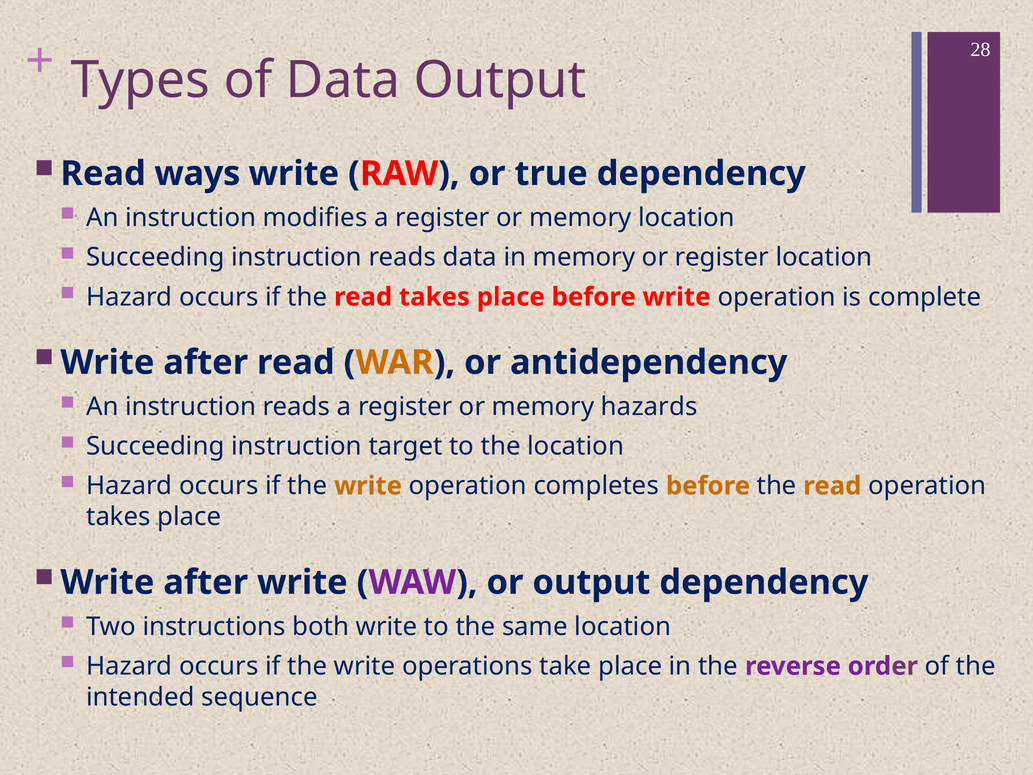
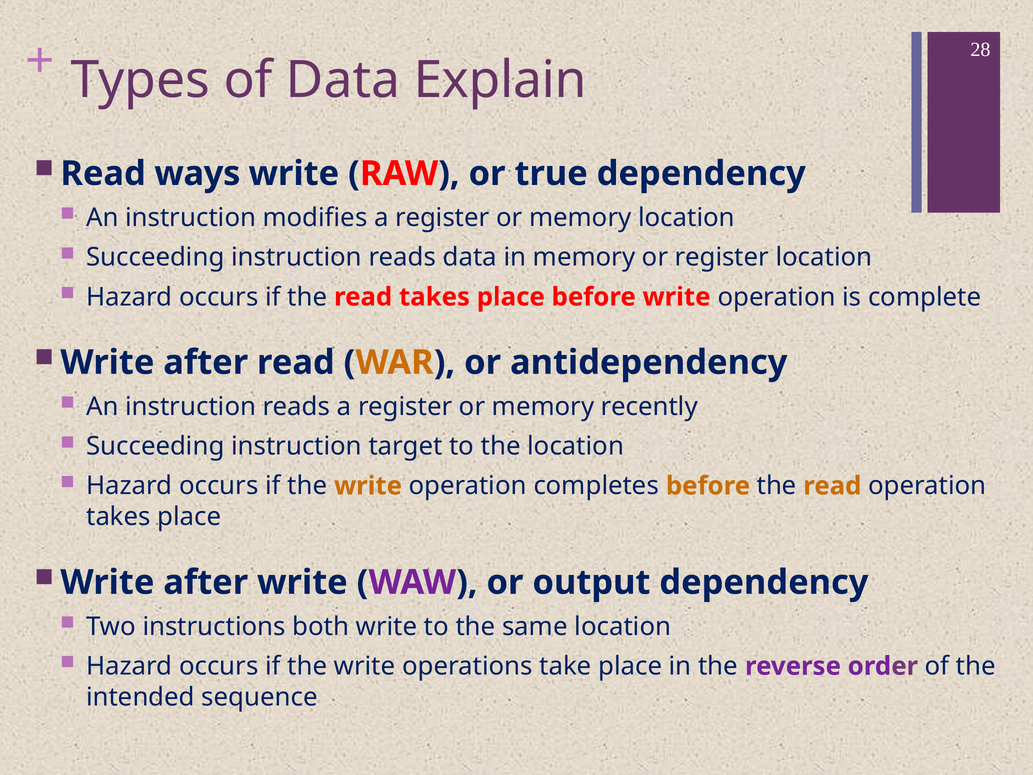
Data Output: Output -> Explain (500, 80)
hazards: hazards -> recently (649, 407)
